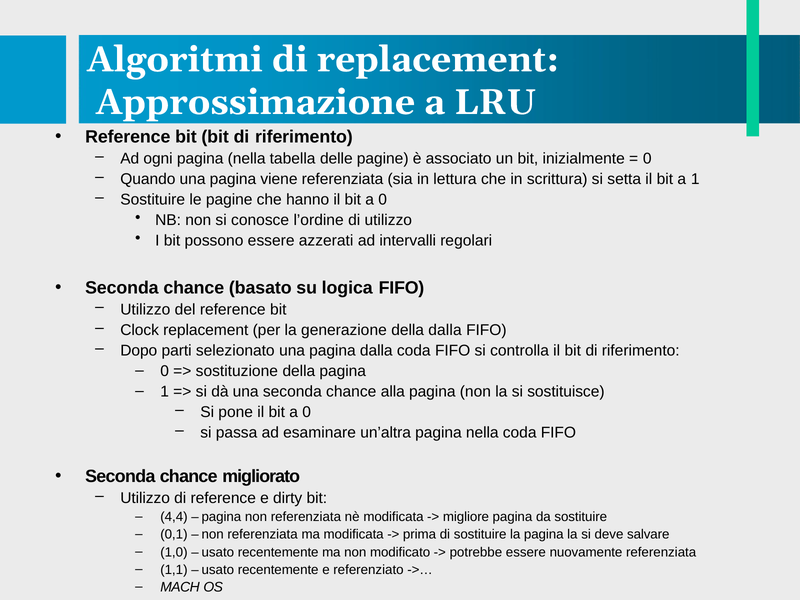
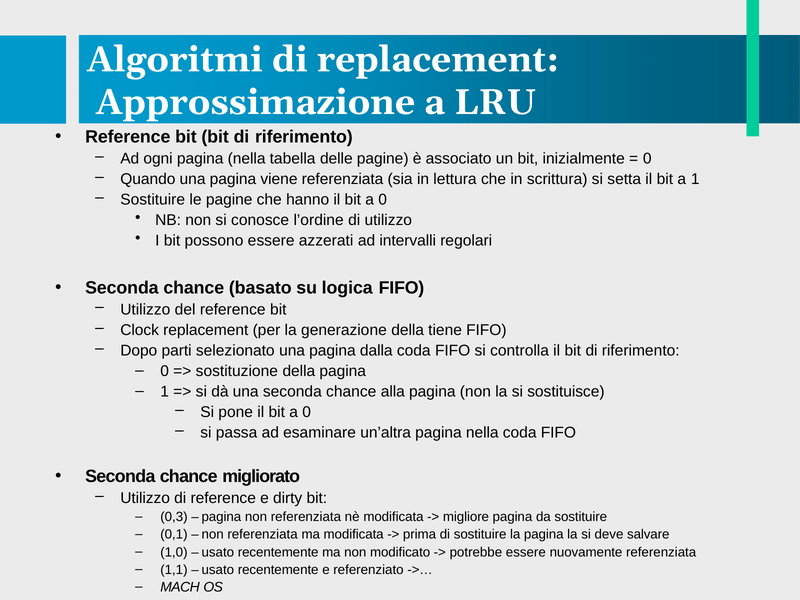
della dalla: dalla -> tiene (445, 330)
4,4: 4,4 -> 0,3 (174, 517)
